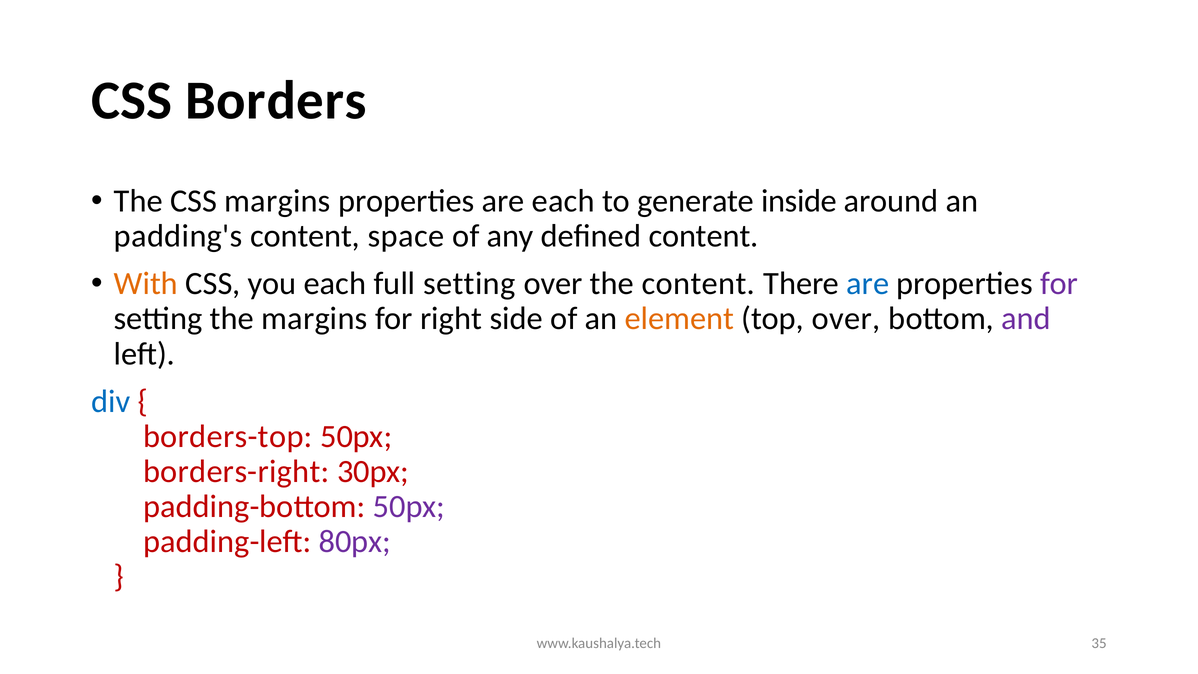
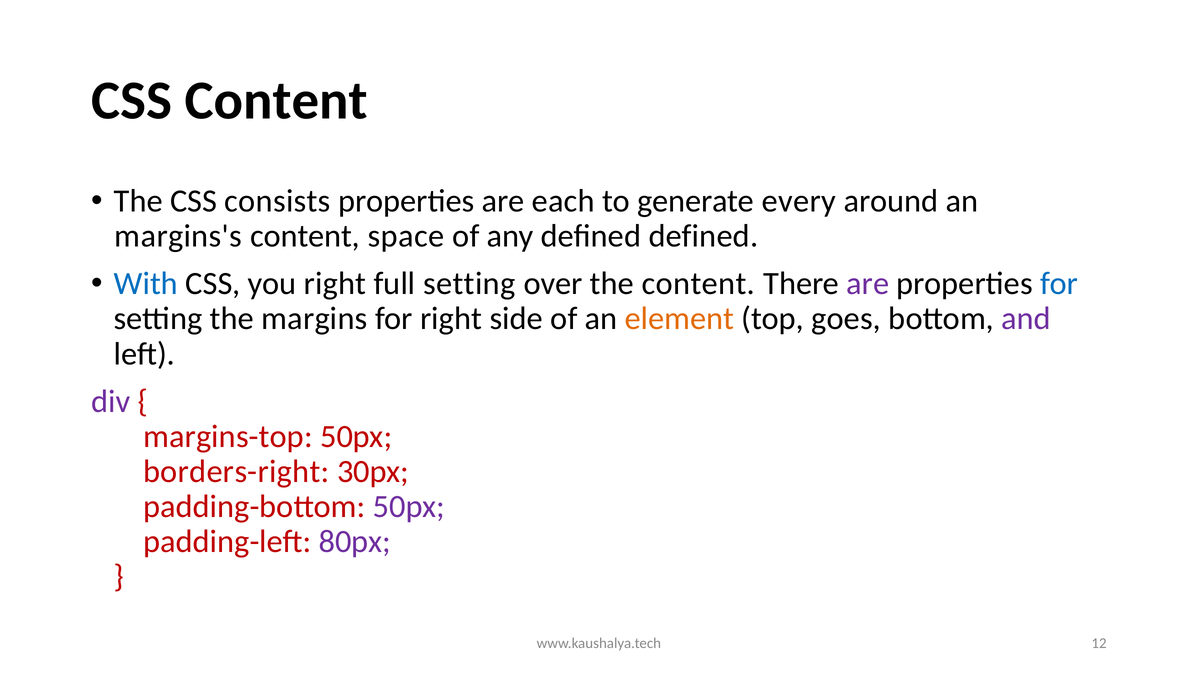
CSS Borders: Borders -> Content (276, 101)
CSS margins: margins -> consists (277, 201)
inside: inside -> every (799, 201)
padding's: padding's -> margins's (178, 236)
defined content: content -> defined (703, 236)
With colour: orange -> blue (146, 284)
you each: each -> right (335, 284)
are colour: blue -> purple (868, 284)
for colour: purple -> blue (1059, 284)
top over: over -> goes (846, 319)
div colour: blue -> purple (111, 401)
borders-top: borders-top -> margins-top (228, 436)
35: 35 -> 12 (1099, 643)
